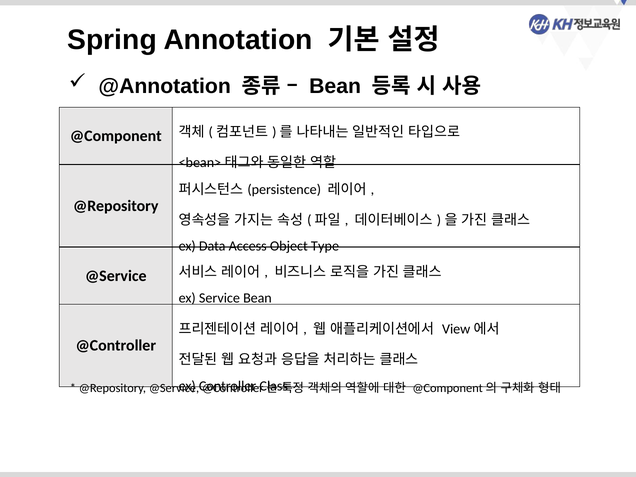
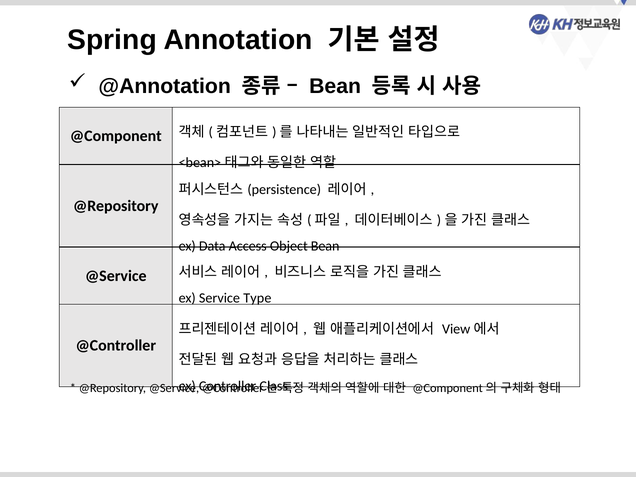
Object Type: Type -> Bean (325, 246)
Service Bean: Bean -> Type (257, 298)
